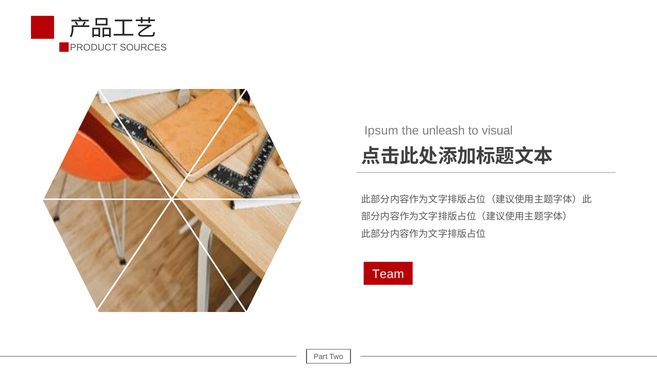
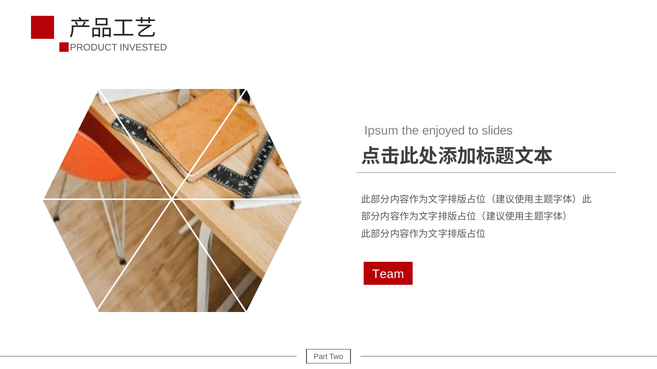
SOURCES: SOURCES -> INVESTED (143, 48)
unleash: unleash -> enjoyed (444, 131)
visual: visual -> slides (497, 131)
